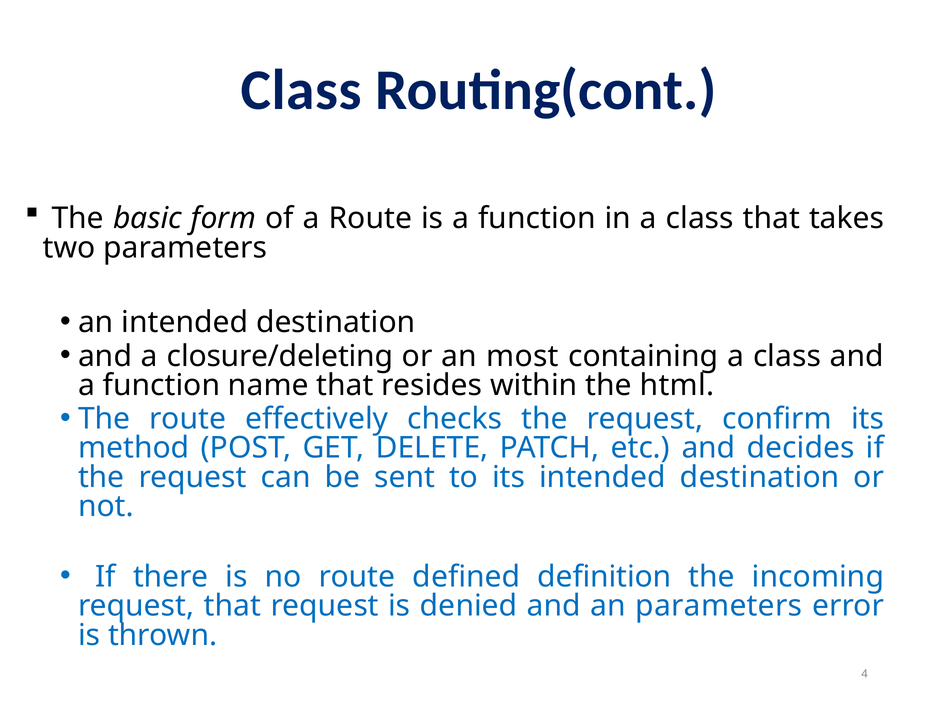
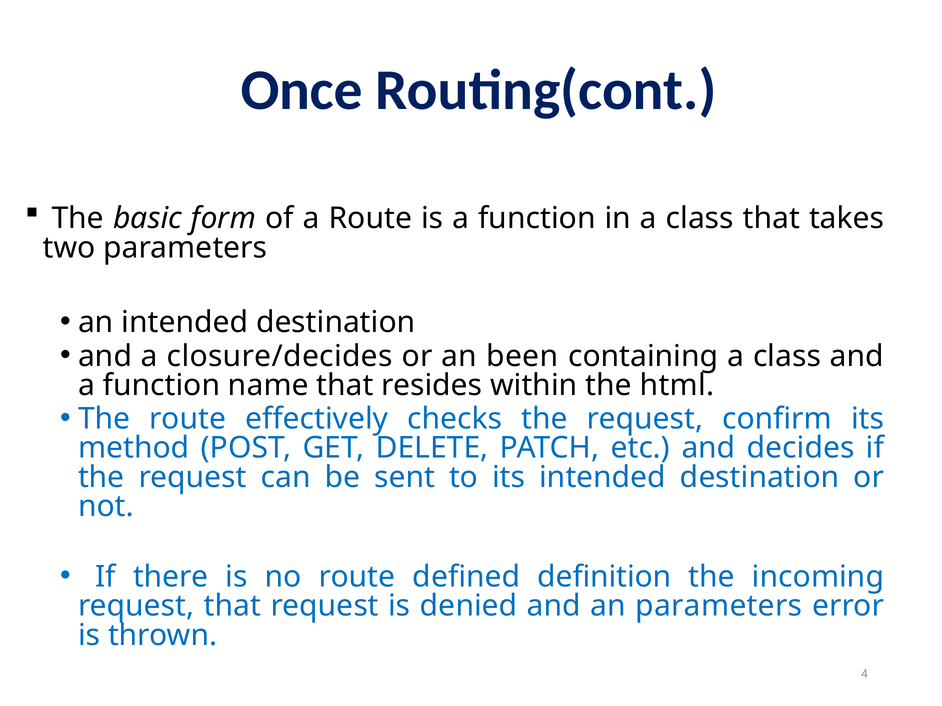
Class: Class -> Once (302, 90)
closure/deleting: closure/deleting -> closure/decides (280, 356)
most: most -> been (522, 356)
